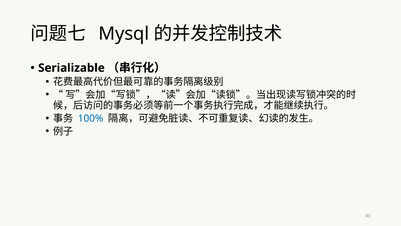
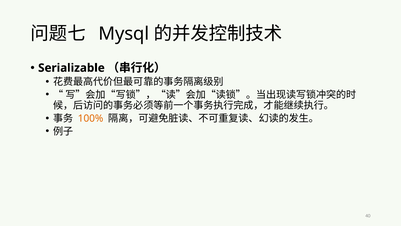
100% colour: blue -> orange (91, 118)
